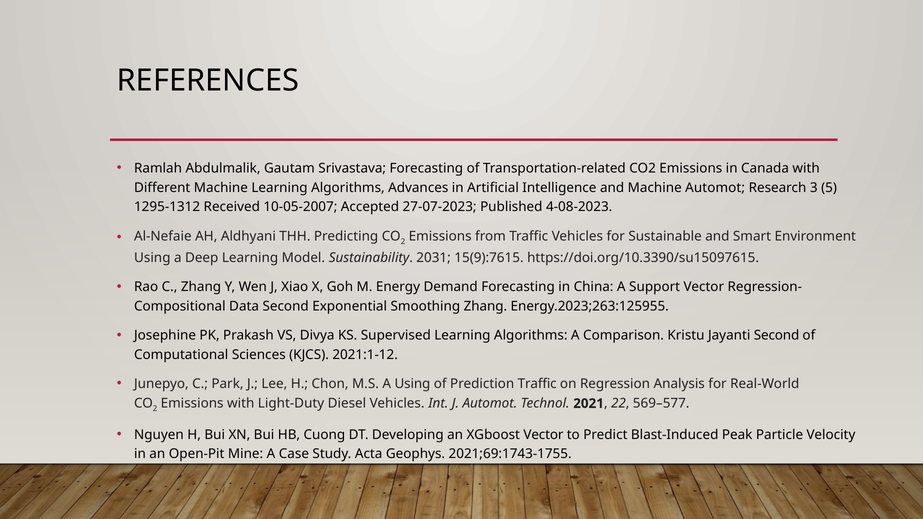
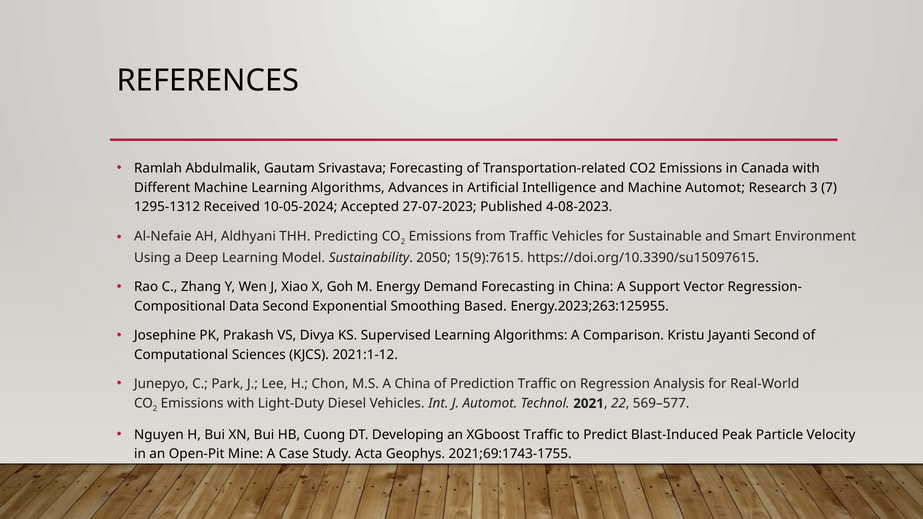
5: 5 -> 7 (829, 188)
10-05-2007;: 10-05-2007; -> 10-05-2024; (300, 207)
2031: 2031 -> 2050 (434, 258)
Smoothing Zhang: Zhang -> Based (485, 306)
A Using: Using -> China (412, 384)
XGboost Vector: Vector -> Traffic (543, 435)
